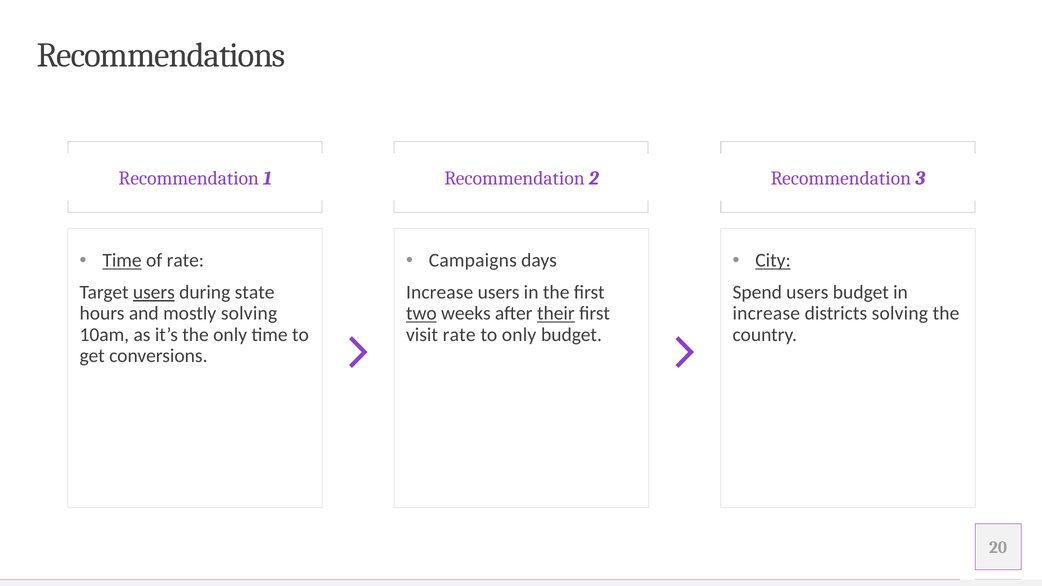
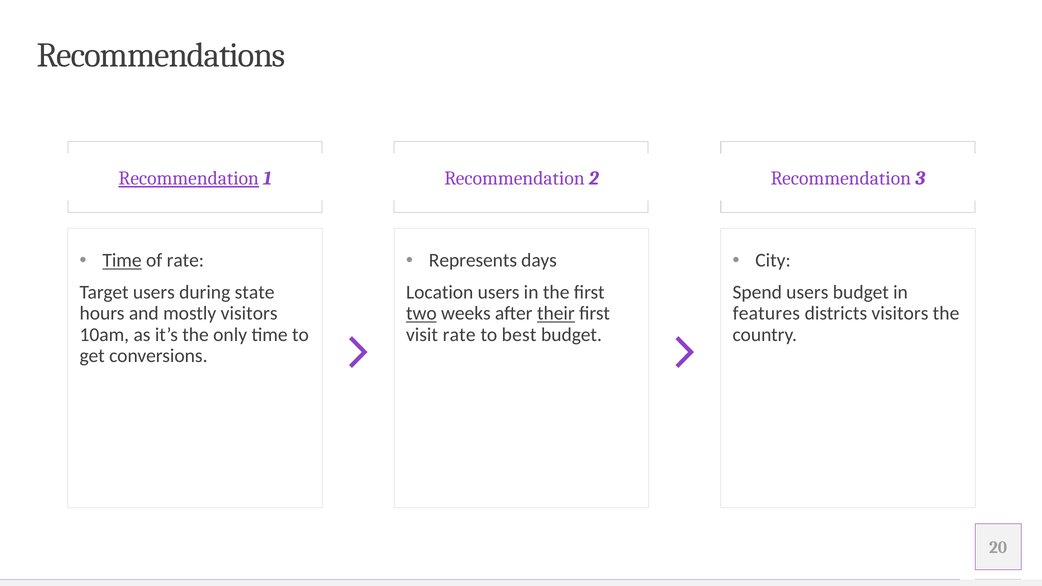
Recommendation underline: none -> present (189, 178)
Campaigns: Campaigns -> Represents (473, 260)
City underline: present -> none (773, 260)
users underline: present -> none (154, 292)
Increase: Increase -> Location (440, 292)
mostly solving: solving -> visitors (249, 314)
increase: increase -> features (766, 314)
districts solving: solving -> visitors (900, 314)
to only: only -> best (519, 335)
